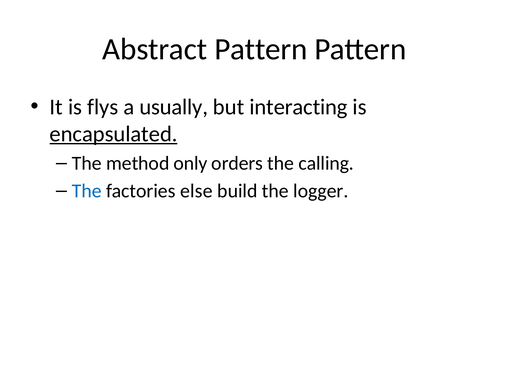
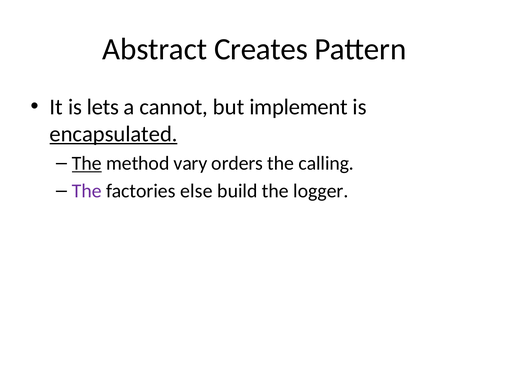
Abstract Pattern: Pattern -> Creates (261, 49)
flys: flys -> lets (103, 107)
usually: usually -> cannot (174, 107)
interacting: interacting -> implement (299, 107)
The underline: none -> present (87, 163)
only: only -> vary (190, 163)
The colour: blue -> purple (87, 191)
